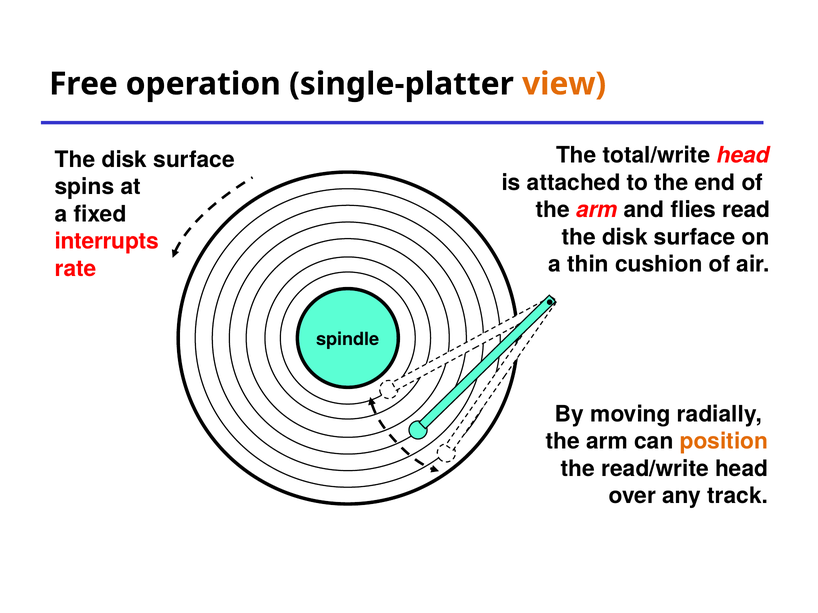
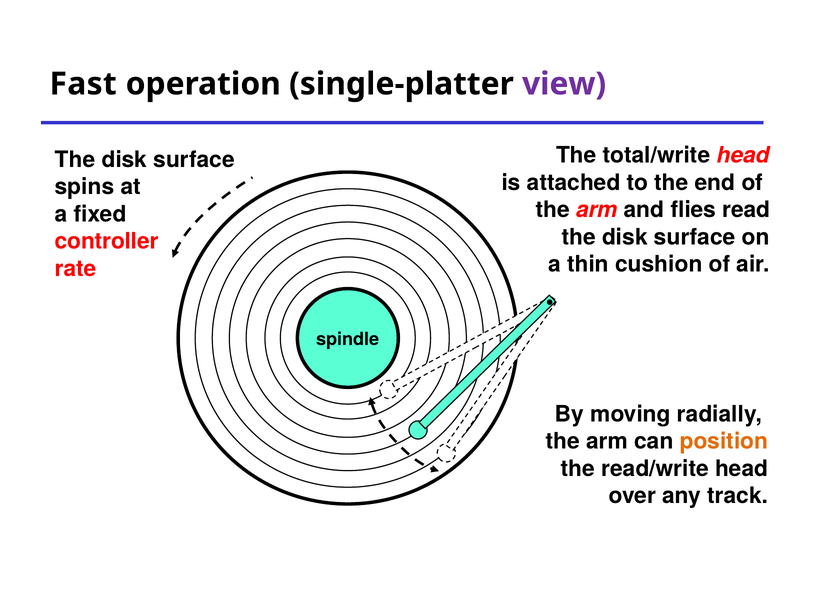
Free: Free -> Fast (83, 84)
view colour: orange -> purple (564, 84)
interrupts: interrupts -> controller (107, 242)
